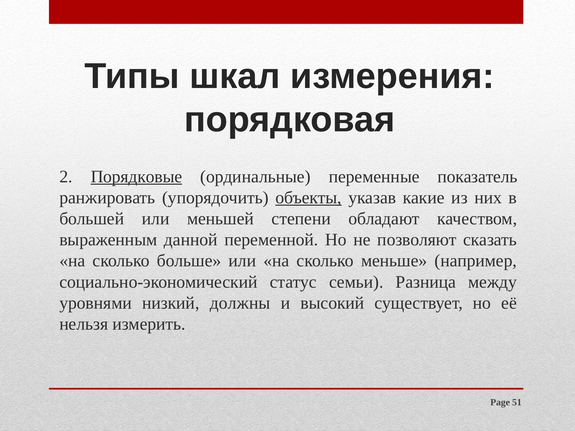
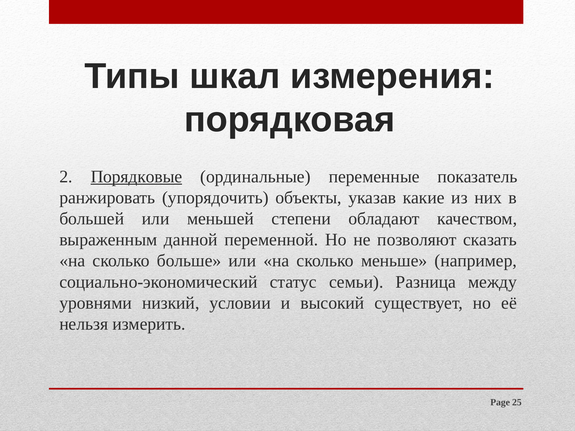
объекты underline: present -> none (309, 198)
должны: должны -> условии (240, 303)
51: 51 -> 25 (517, 403)
